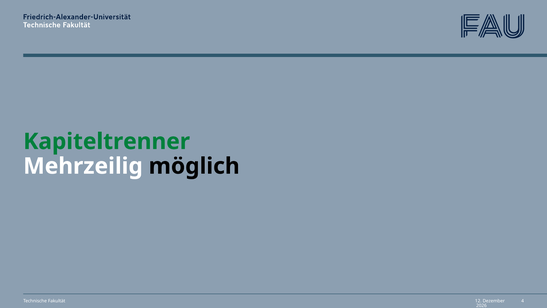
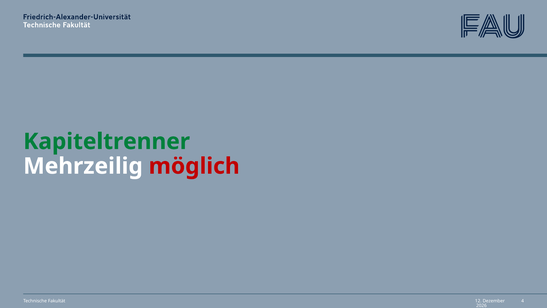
möglich colour: black -> red (194, 166)
